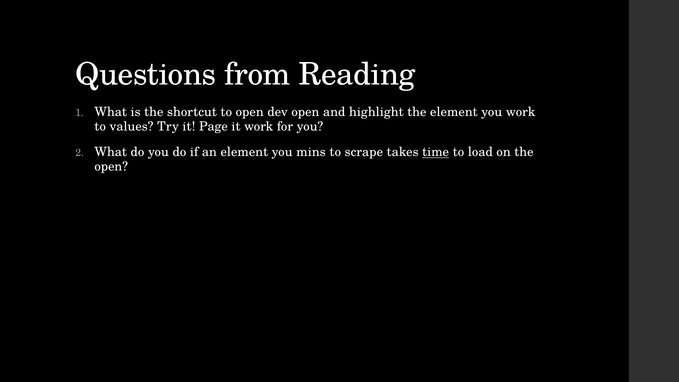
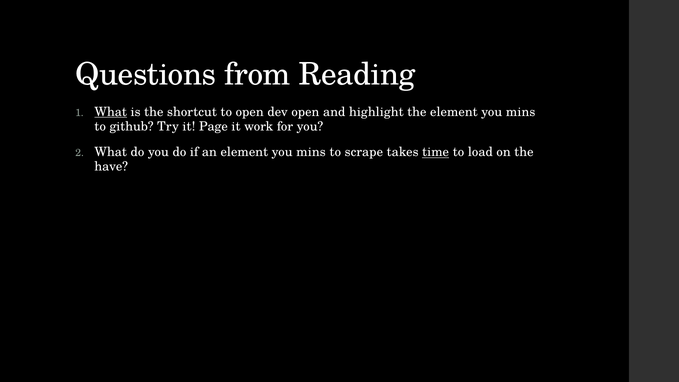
What underline: none -> present (111, 112)
the element you work: work -> mins (521, 112)
values: values -> github (132, 126)
open: open -> have (111, 167)
